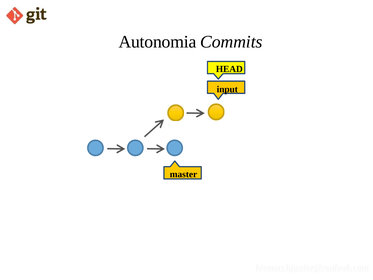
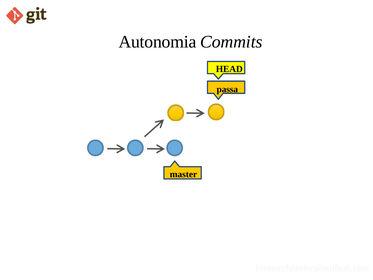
input: input -> passa (227, 89)
